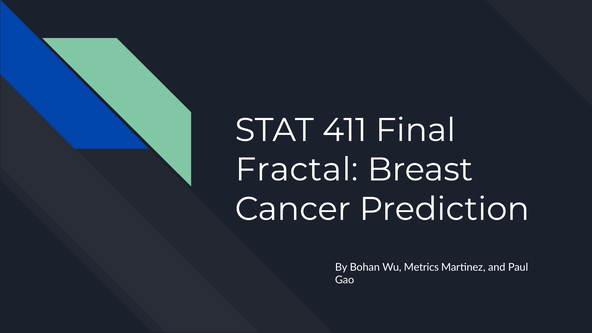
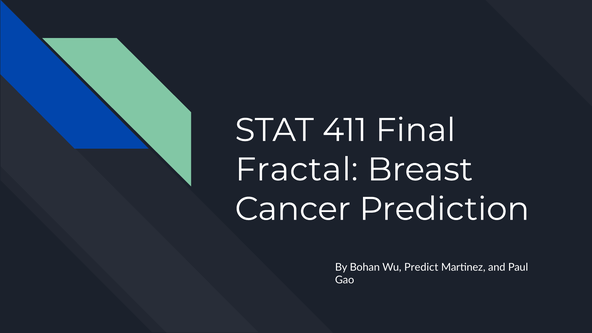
Metrics: Metrics -> Predict (421, 267)
